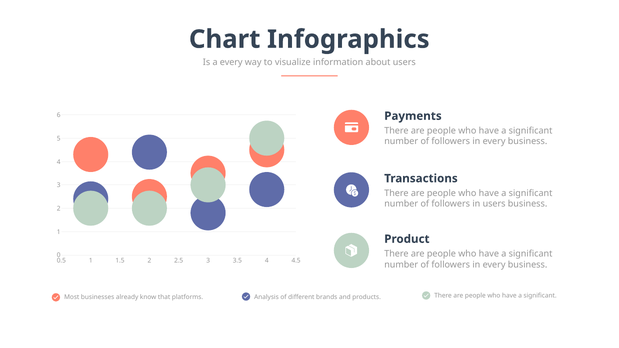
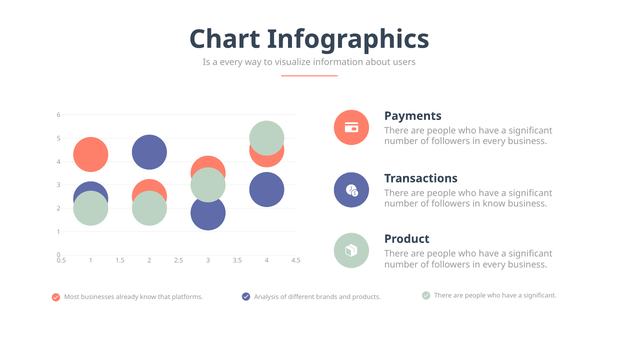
in users: users -> know (494, 204)
